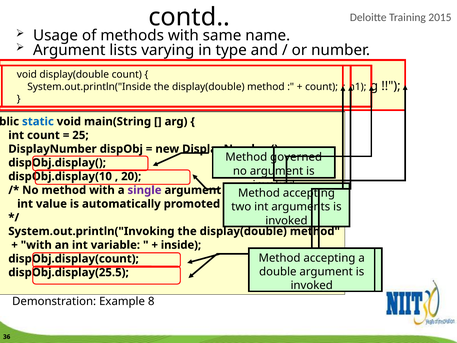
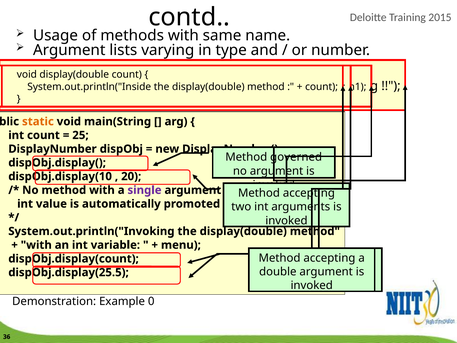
static colour: blue -> orange (38, 121)
inside: inside -> menu (181, 245)
8: 8 -> 0 (151, 301)
